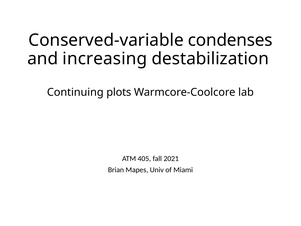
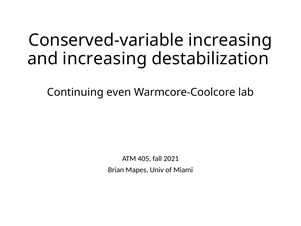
Conserved-variable condenses: condenses -> increasing (230, 40)
plots: plots -> even (119, 92)
